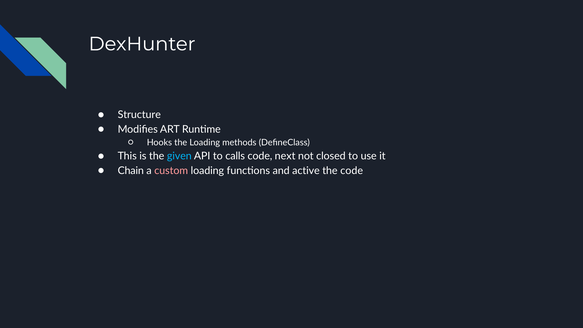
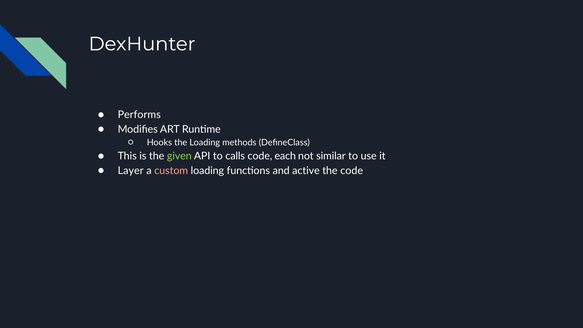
Structure: Structure -> Performs (139, 115)
given colour: light blue -> light green (179, 156)
next: next -> each (285, 156)
closed: closed -> similar (331, 156)
Chain: Chain -> Layer (131, 171)
